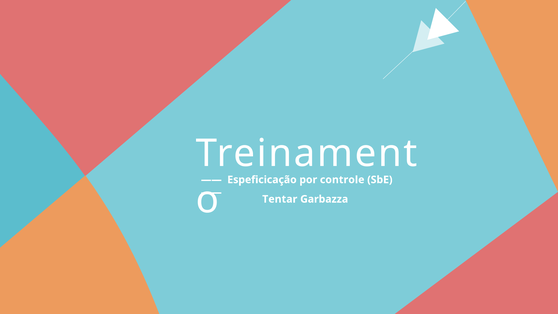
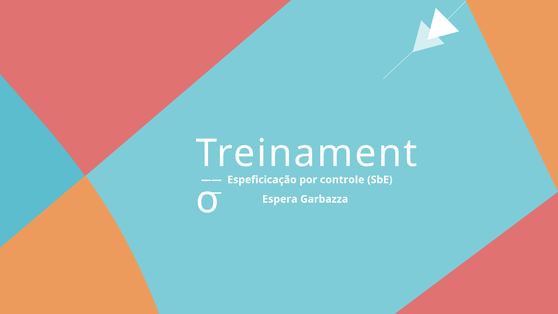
Tentar: Tentar -> Espera (280, 199)
